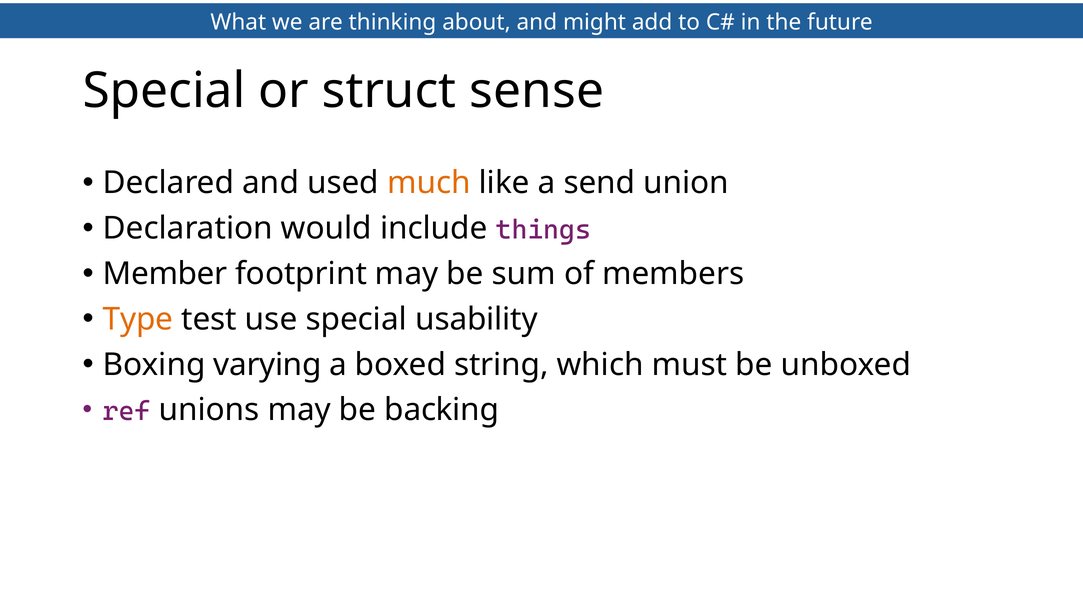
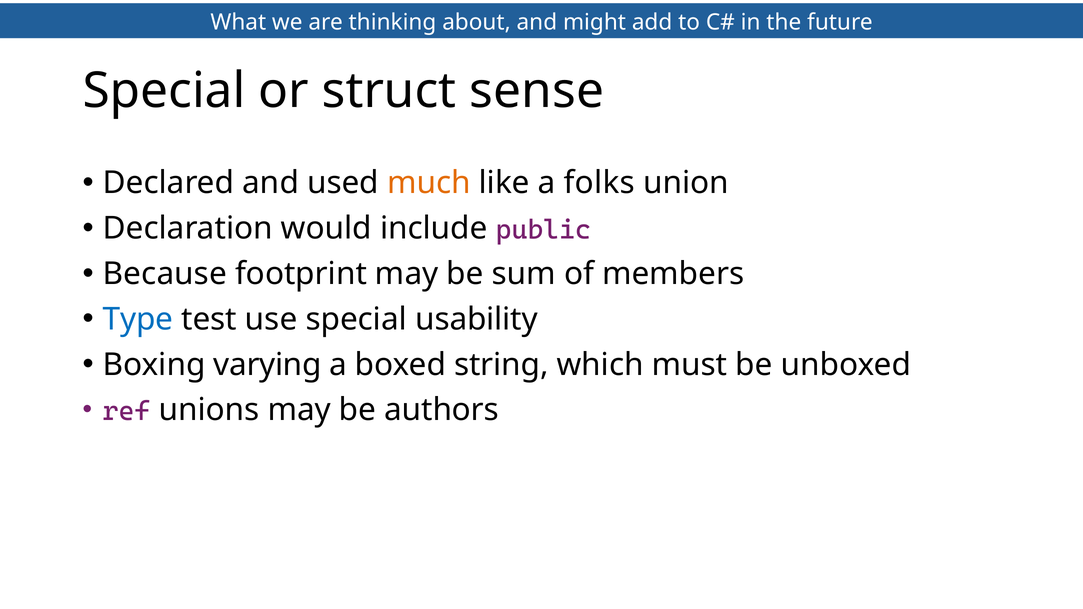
send: send -> folks (599, 183)
things: things -> public (543, 230)
Member: Member -> Because (165, 274)
Type colour: orange -> blue (138, 319)
backing: backing -> authors (442, 410)
